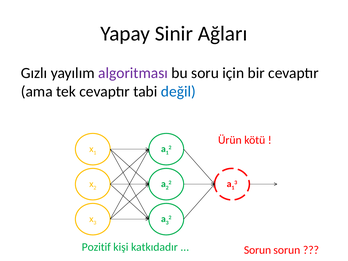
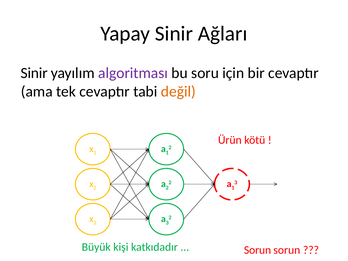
Gızlı: Gızlı -> Sinir (34, 73)
değil colour: blue -> orange (178, 92)
Pozitif: Pozitif -> Büyük (96, 247)
